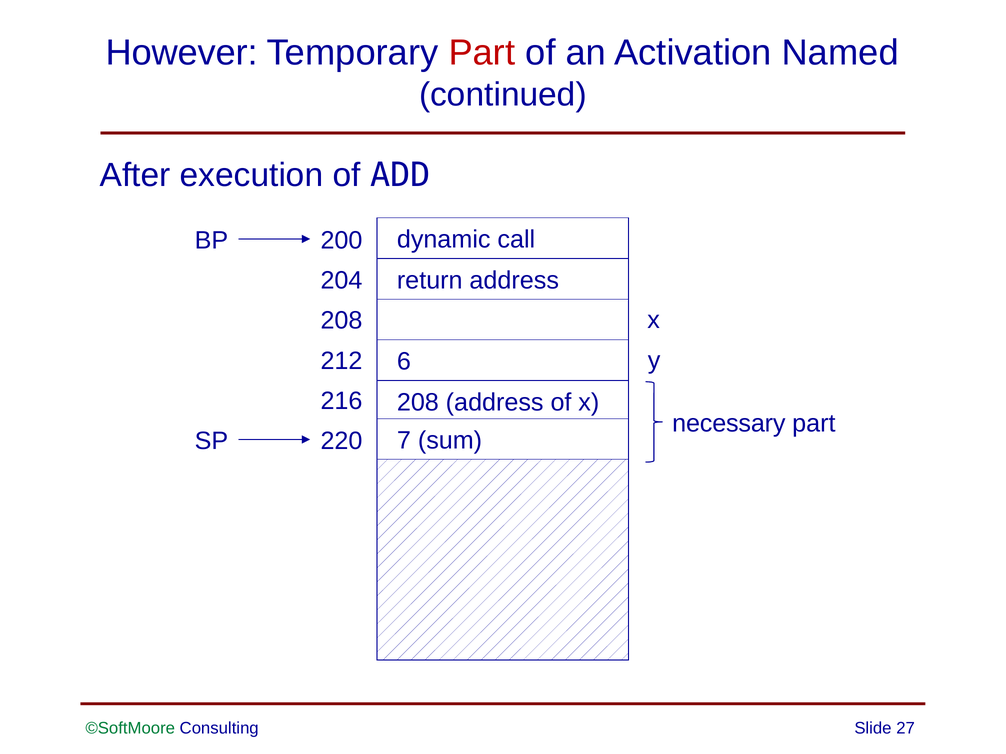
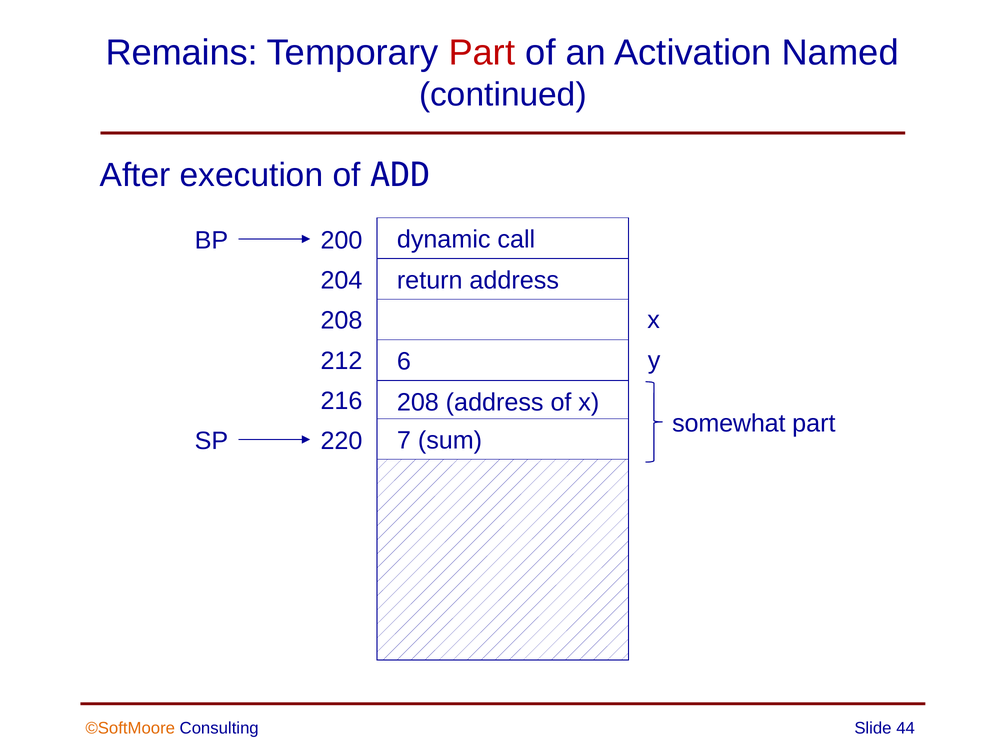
However: However -> Remains (182, 53)
necessary: necessary -> somewhat (729, 424)
©SoftMoore colour: green -> orange (130, 729)
27: 27 -> 44 (906, 729)
